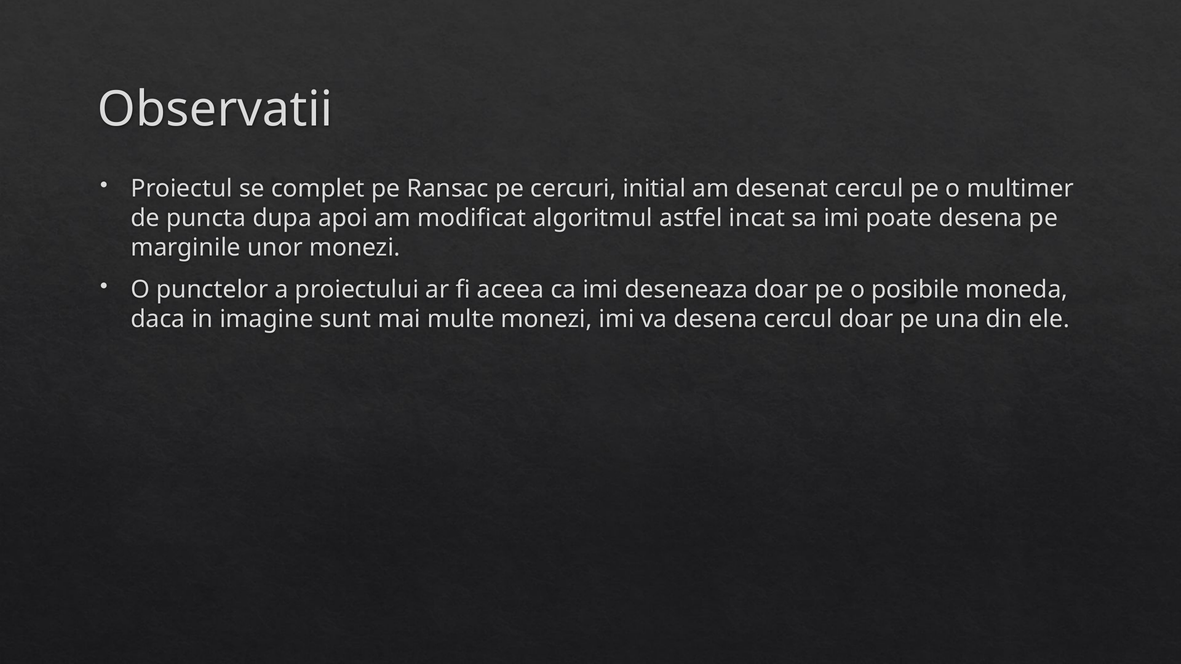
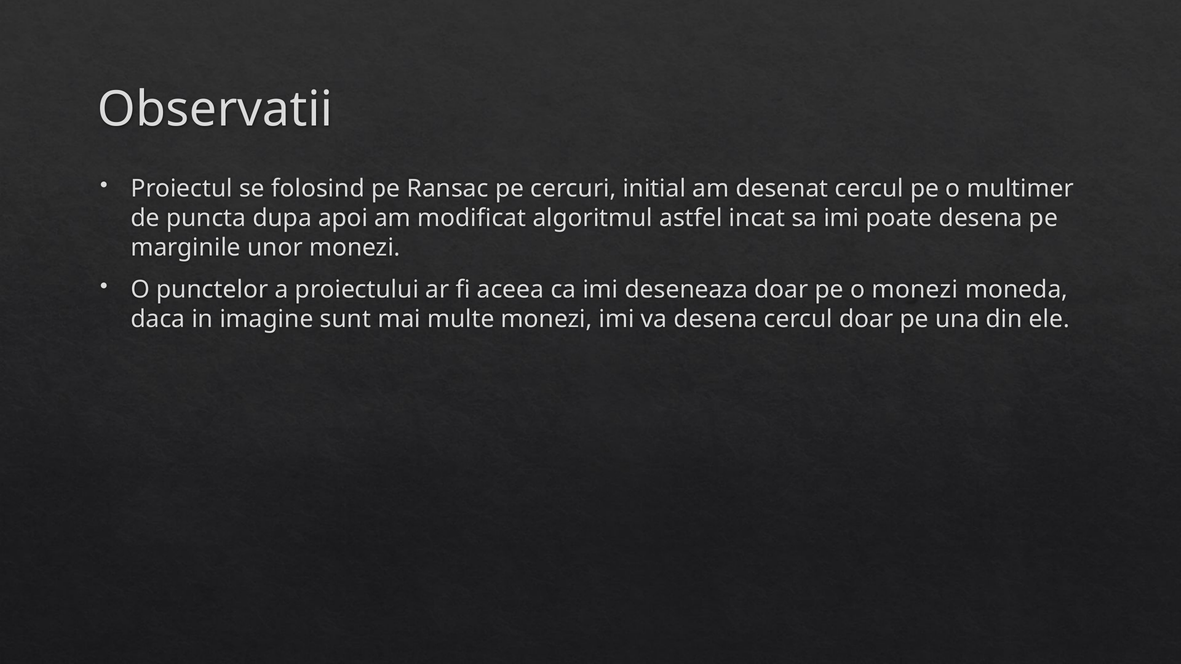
complet: complet -> folosind (318, 189)
o posibile: posibile -> monezi (915, 290)
